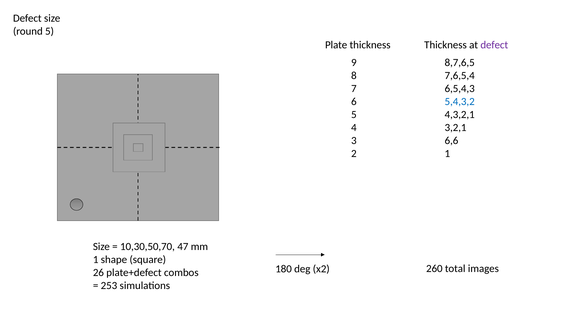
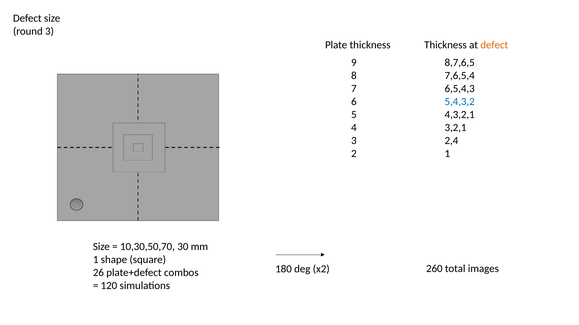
round 5: 5 -> 3 (50, 31)
defect colour: purple -> orange (494, 45)
6,6: 6,6 -> 2,4 (451, 141)
47: 47 -> 30 (183, 247)
253: 253 -> 120 (109, 286)
